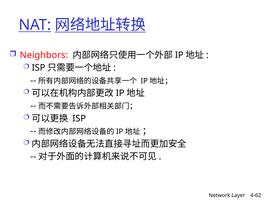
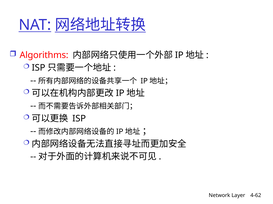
Neighbors: Neighbors -> Algorithms (44, 55)
